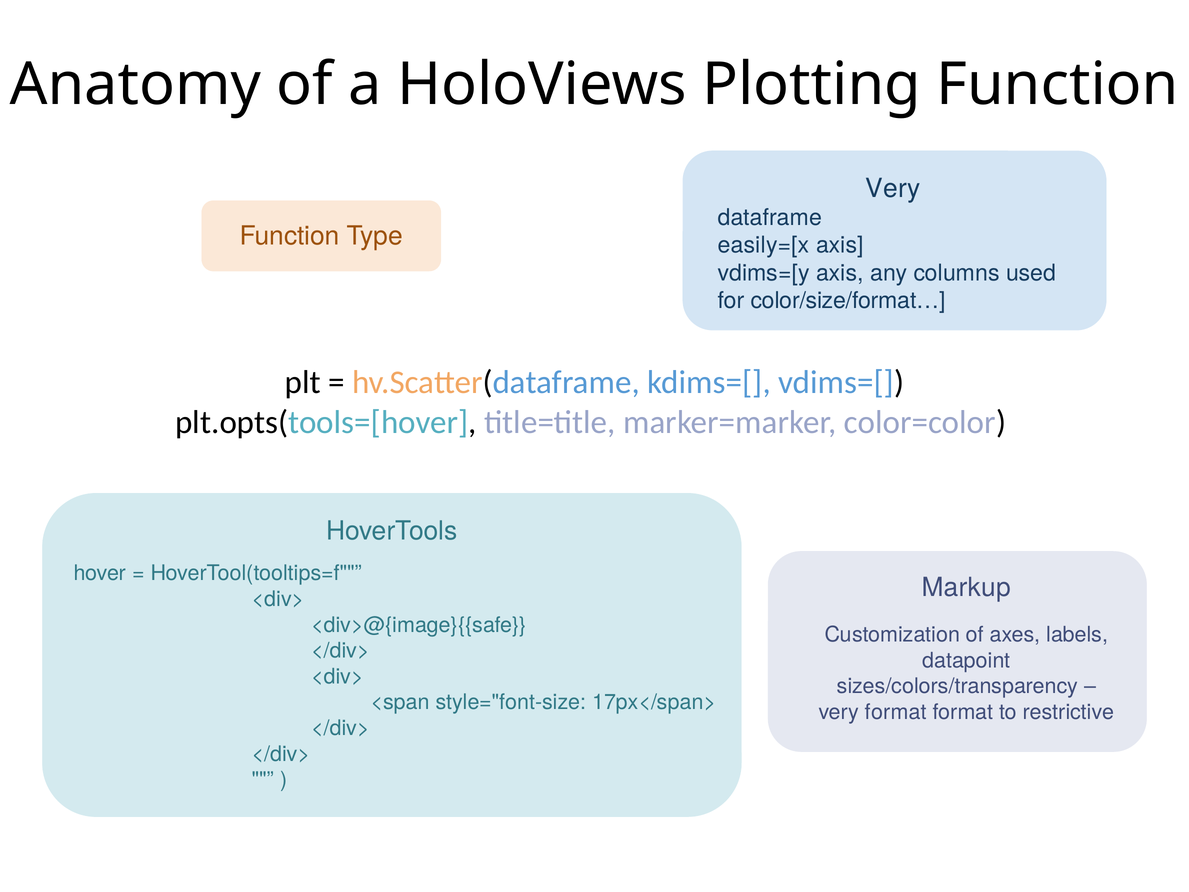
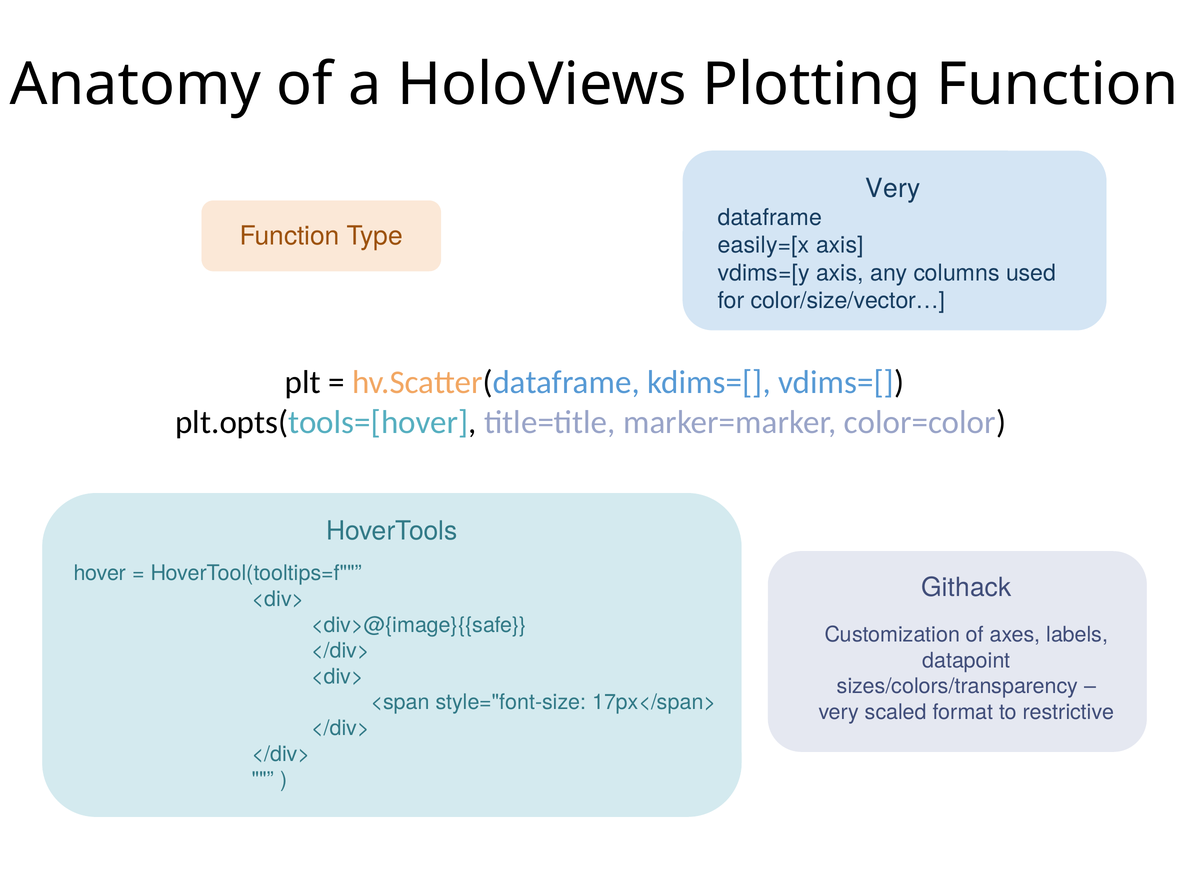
color/size/format…: color/size/format… -> color/size/vector… (848, 301)
Markup: Markup -> Githack (966, 587)
very format: format -> scaled (896, 712)
